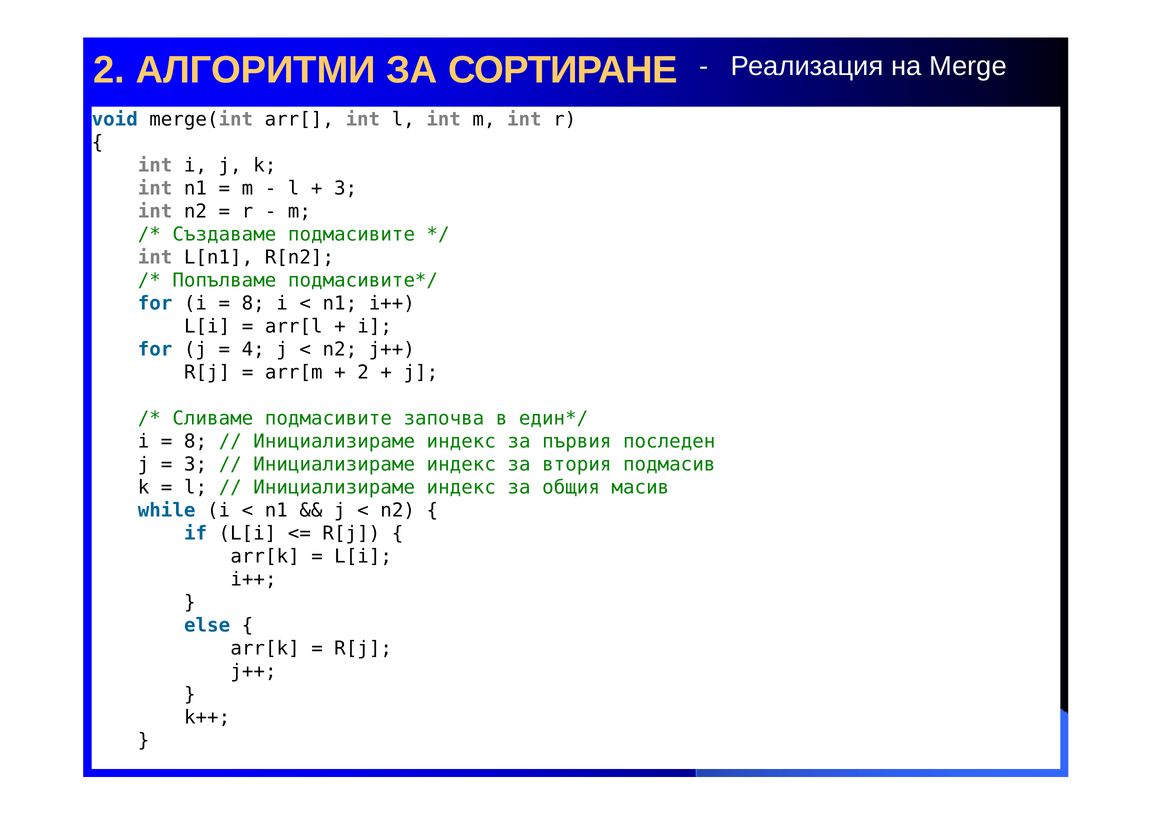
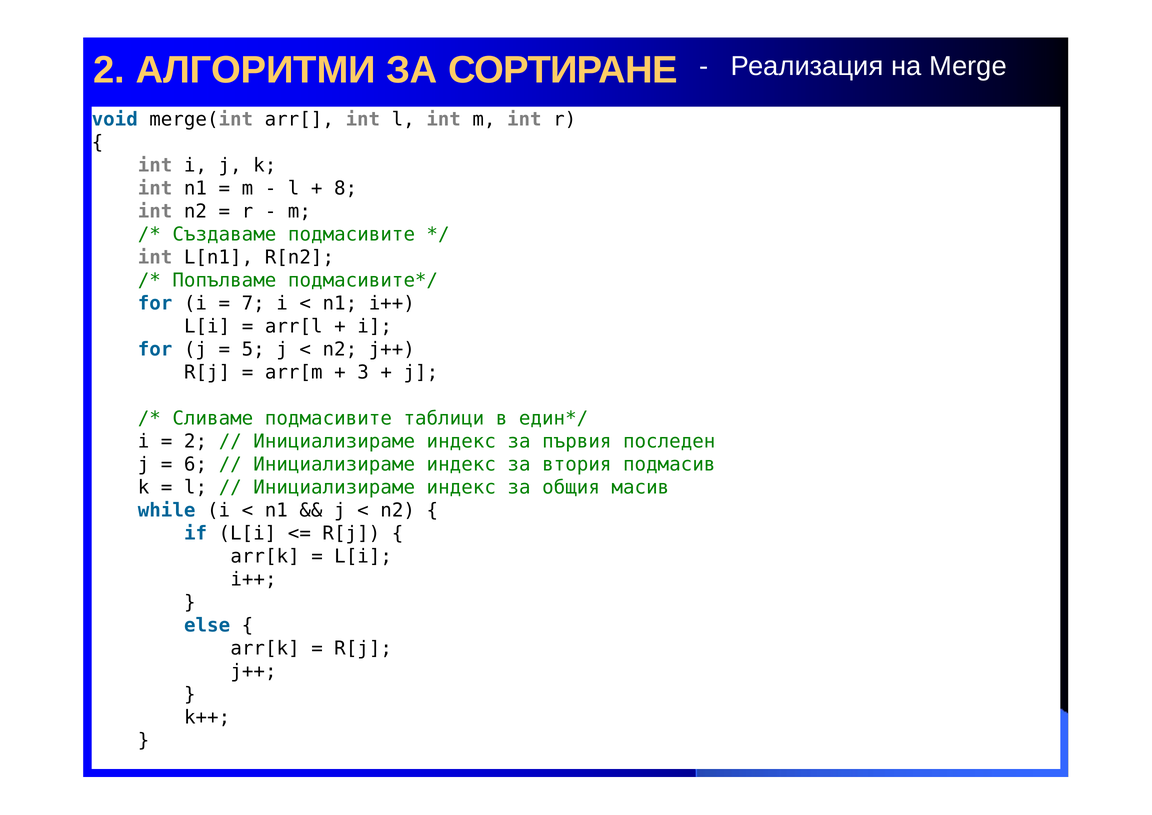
3: 3 -> 8 (346, 188)
8: 8 -> 7 (253, 303)
4: 4 -> 5 (253, 349)
2: 2 -> 3 (363, 372)
започва: започва -> таблици (444, 418)
8: 8 -> 2 (196, 441)
3: 3 -> 6 (196, 464)
